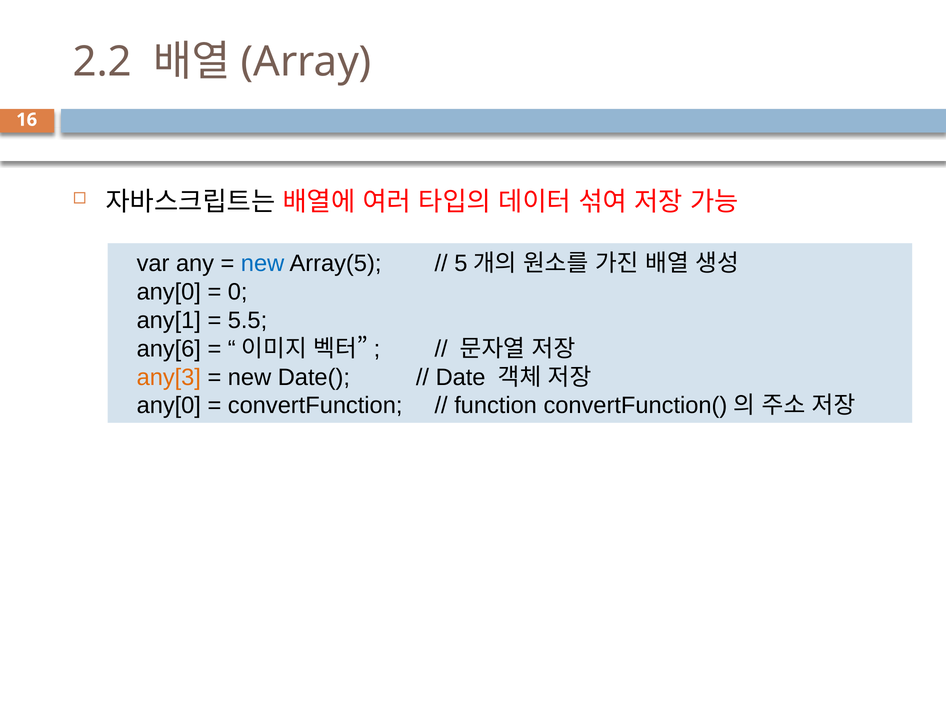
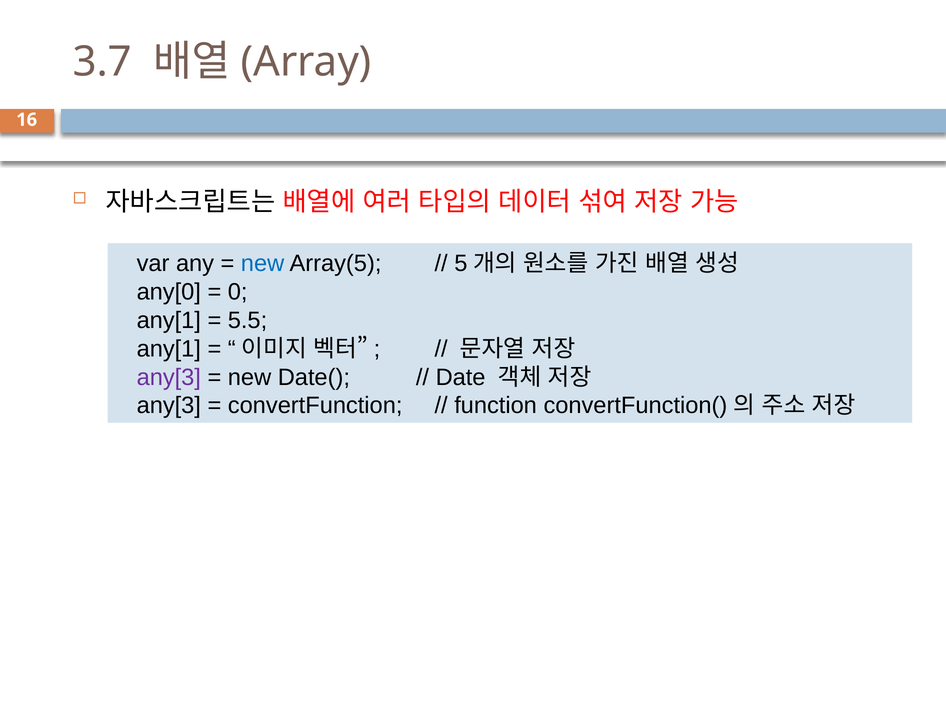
2.2: 2.2 -> 3.7 (102, 62)
any[6: any[6 -> any[1 (169, 349)
any[3 colour: orange -> purple (169, 377)
any[0: any[0 -> any[3 (169, 405)
